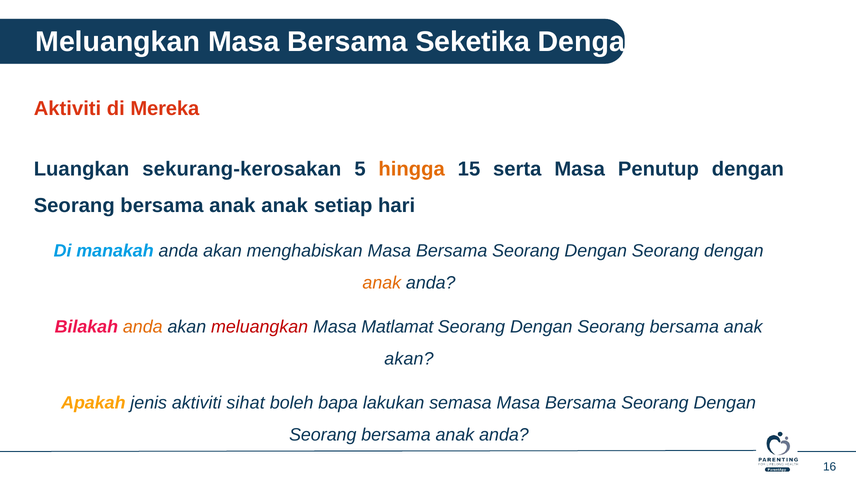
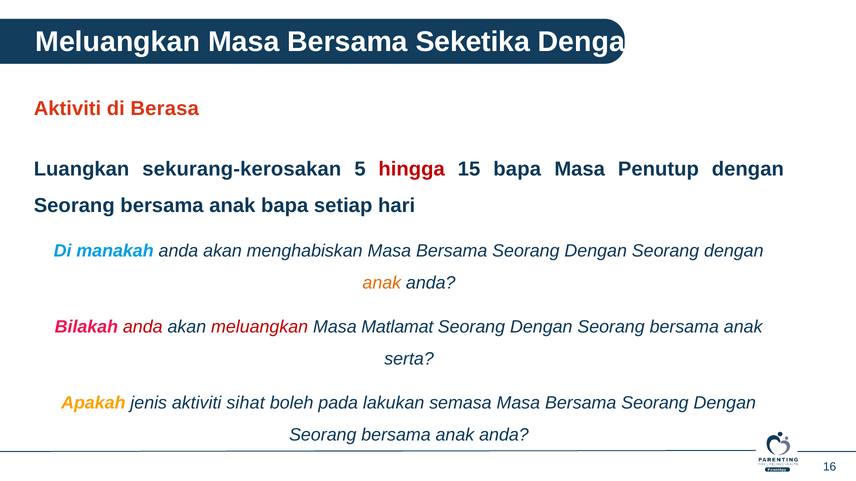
Mereka: Mereka -> Berasa (165, 109)
hingga colour: orange -> red (412, 169)
15 serta: serta -> bapa (517, 169)
anak anak: anak -> bapa (285, 206)
anda colour: orange -> red (143, 327)
akan: akan -> serta (409, 359)
bapa: bapa -> pada (338, 403)
